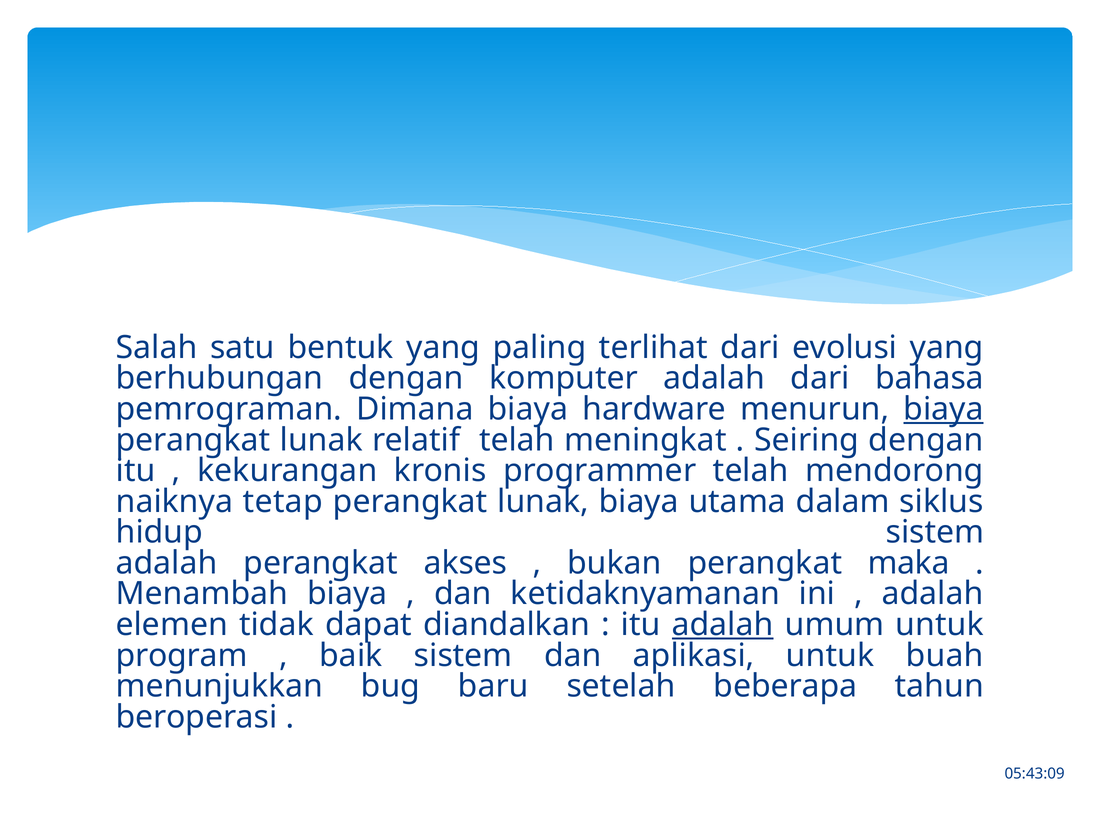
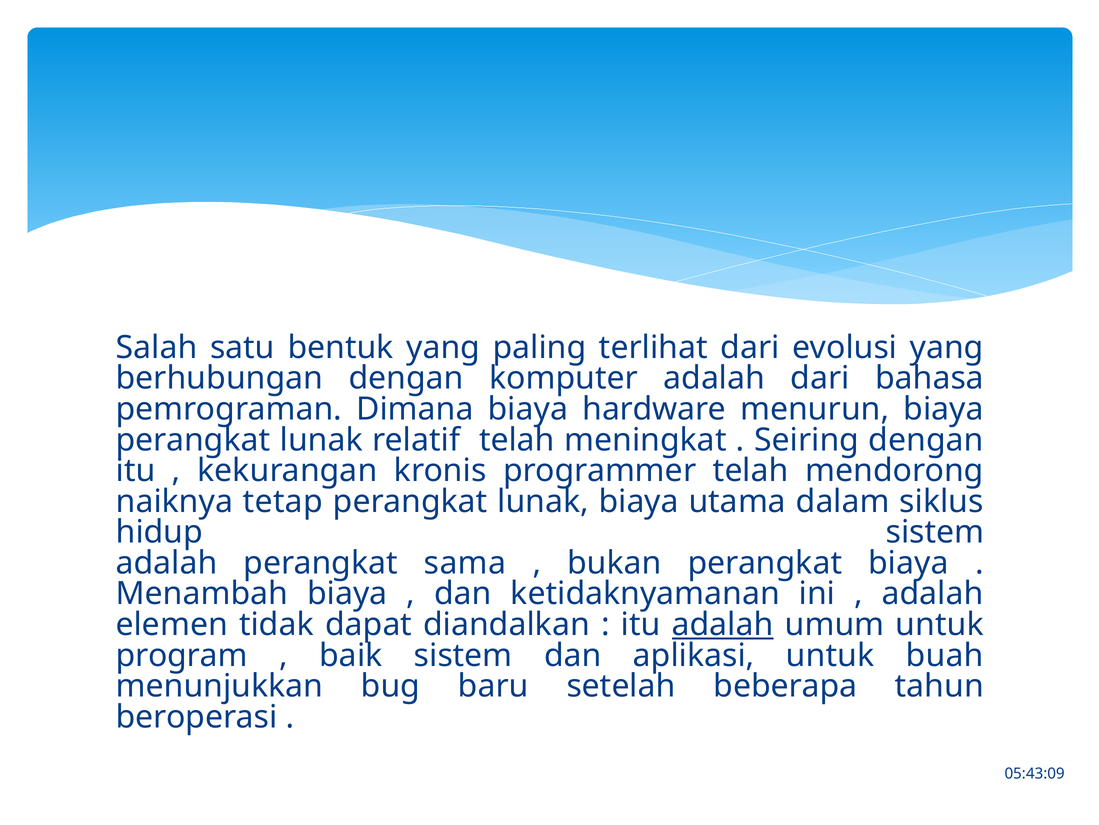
biaya underline: present -> none (943, 409)
akses: akses -> sama (465, 563)
perangkat maka: maka -> biaya (908, 563)
